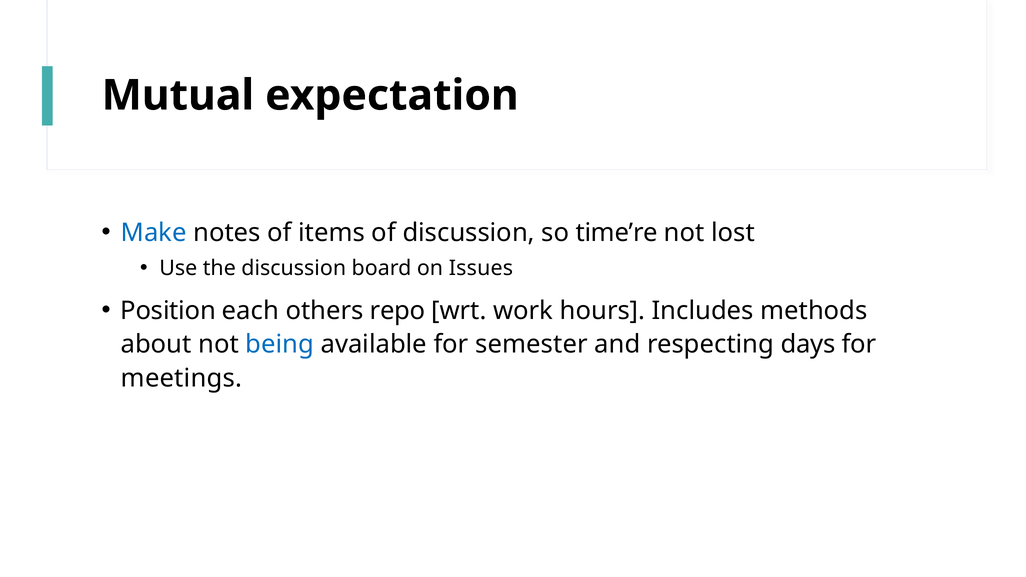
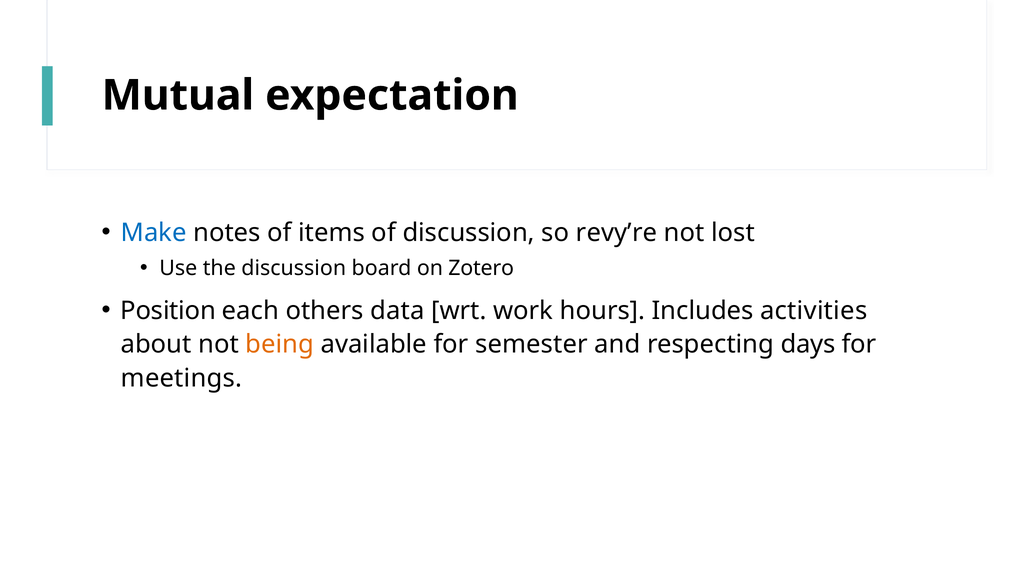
time’re: time’re -> revy’re (617, 233)
Issues: Issues -> Zotero (481, 268)
repo: repo -> data (397, 311)
methods: methods -> activities (814, 311)
being colour: blue -> orange (280, 345)
